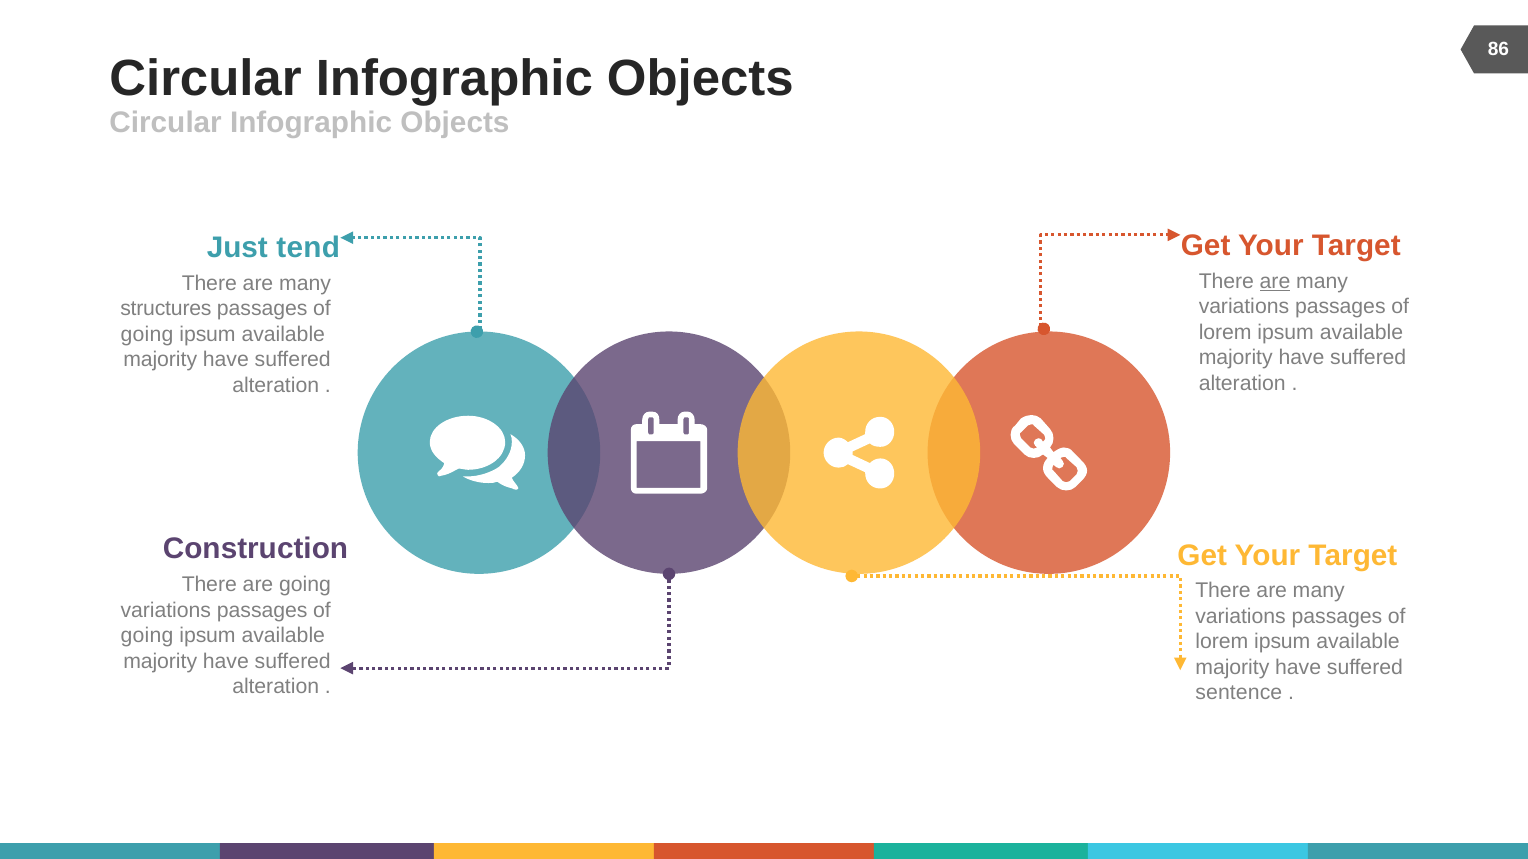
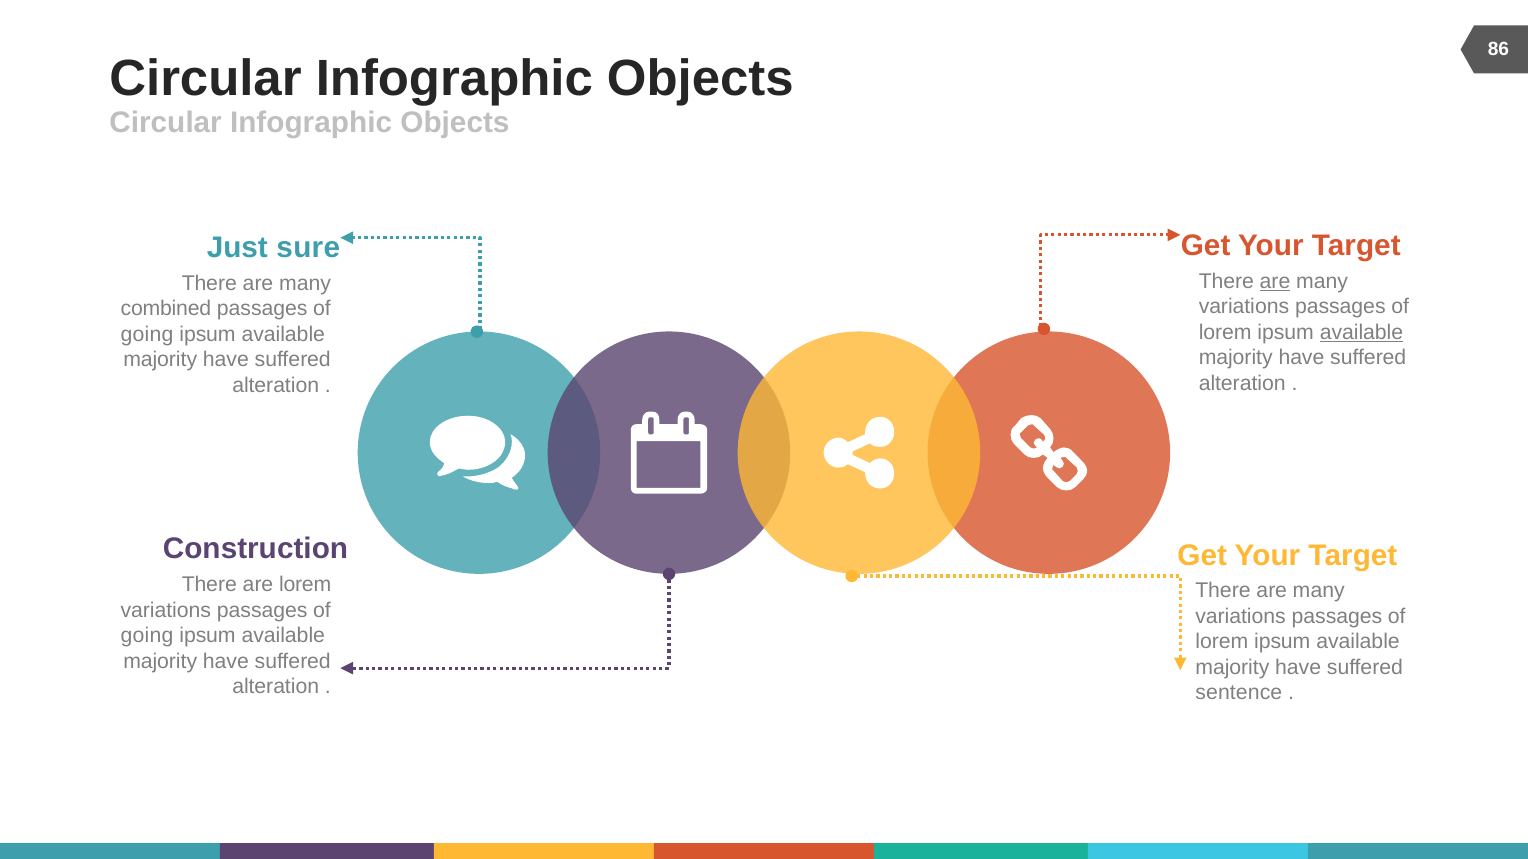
tend: tend -> sure (308, 248)
structures: structures -> combined (166, 309)
available underline: none -> present (1361, 333)
are going: going -> lorem (305, 585)
